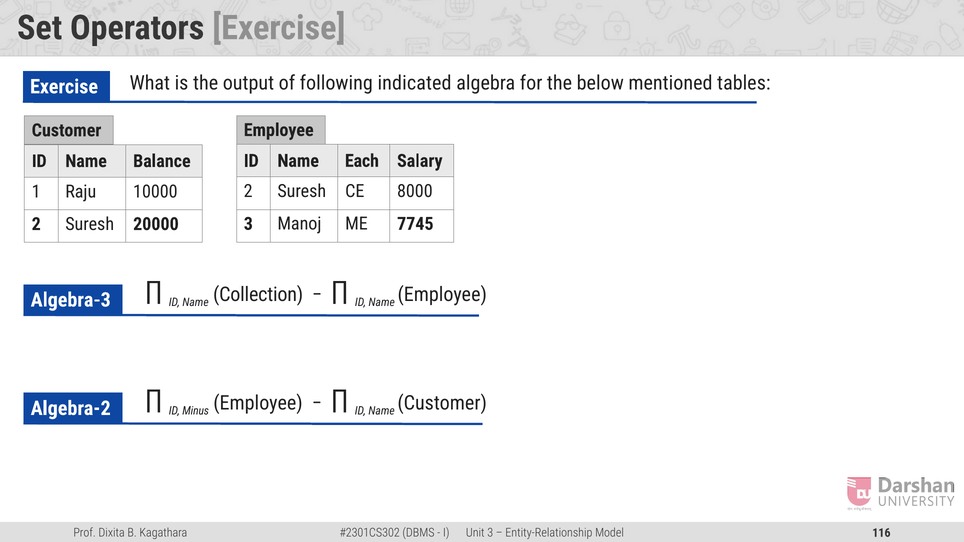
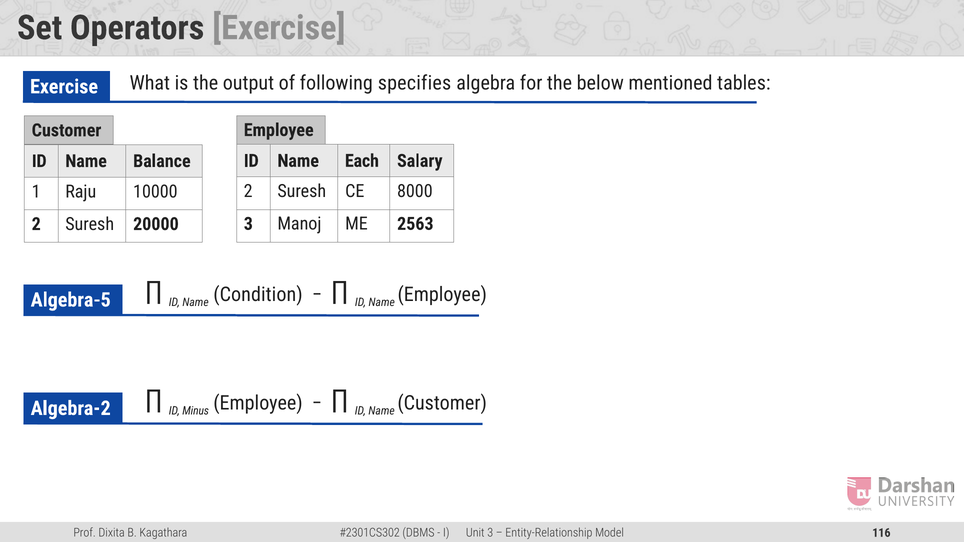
indicated: indicated -> specifies (415, 83)
7745: 7745 -> 2563 (415, 224)
Algebra-3: Algebra-3 -> Algebra-5 (71, 300)
Collection: Collection -> Condition (258, 295)
